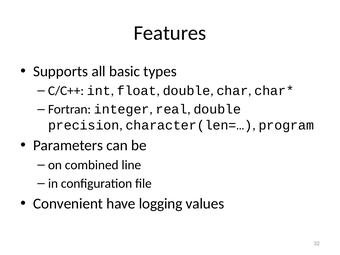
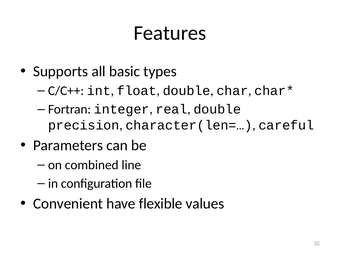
program: program -> careful (286, 125)
logging: logging -> flexible (161, 204)
